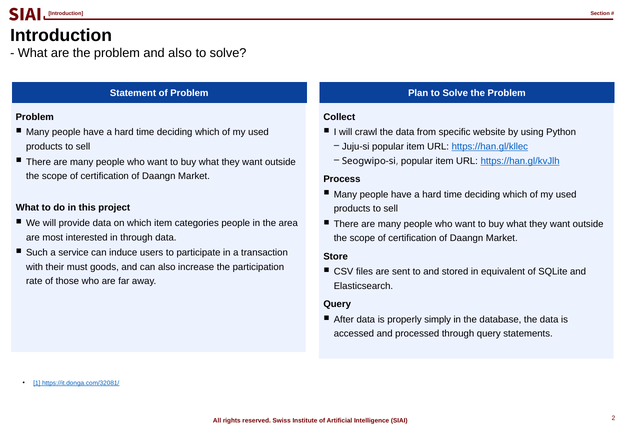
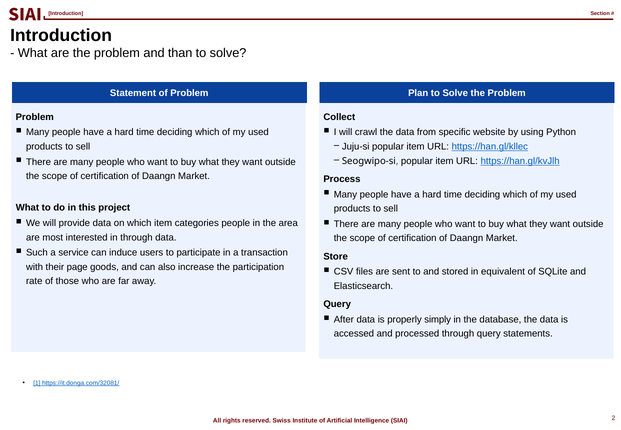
and also: also -> than (180, 53)
their must: must -> page (77, 267)
